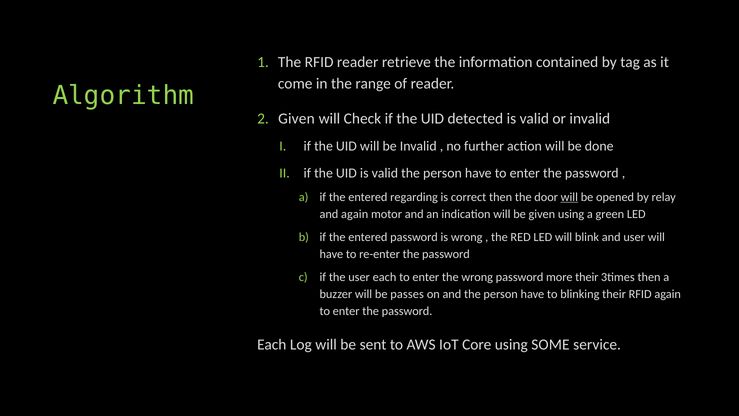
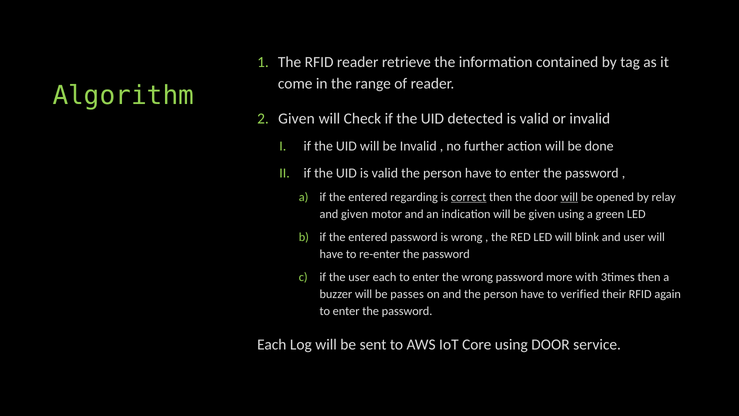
correct underline: none -> present (469, 197)
and again: again -> given (355, 214)
more their: their -> with (587, 277)
blinking: blinking -> verified (580, 294)
using SOME: SOME -> DOOR (550, 344)
